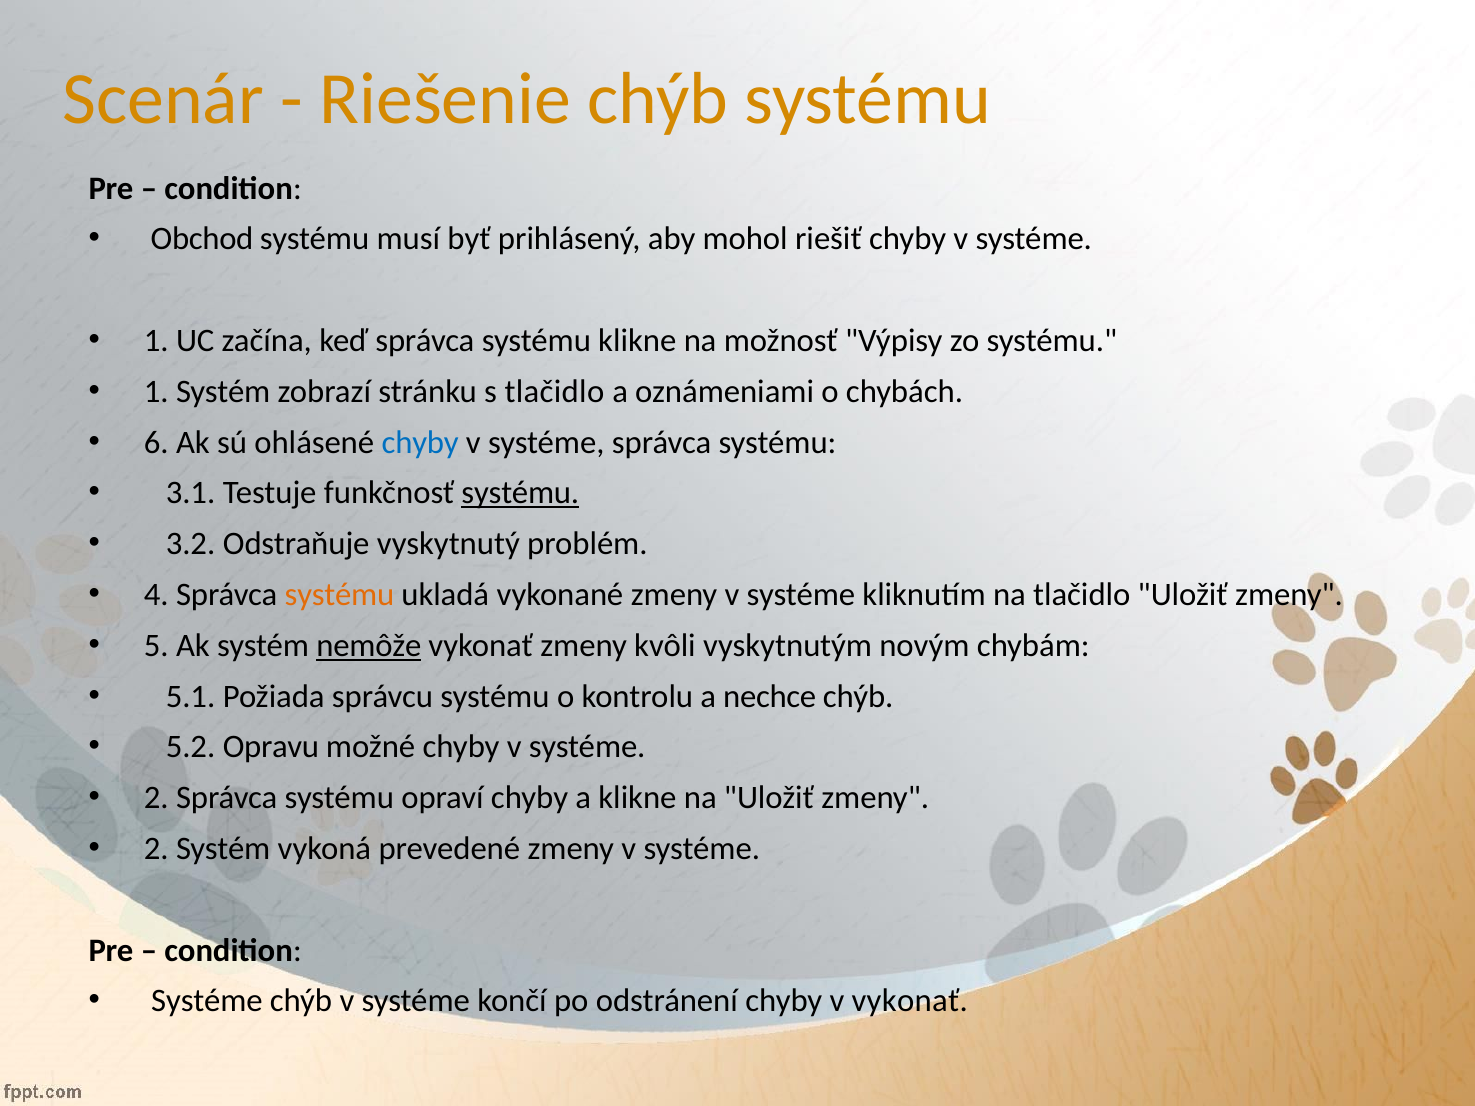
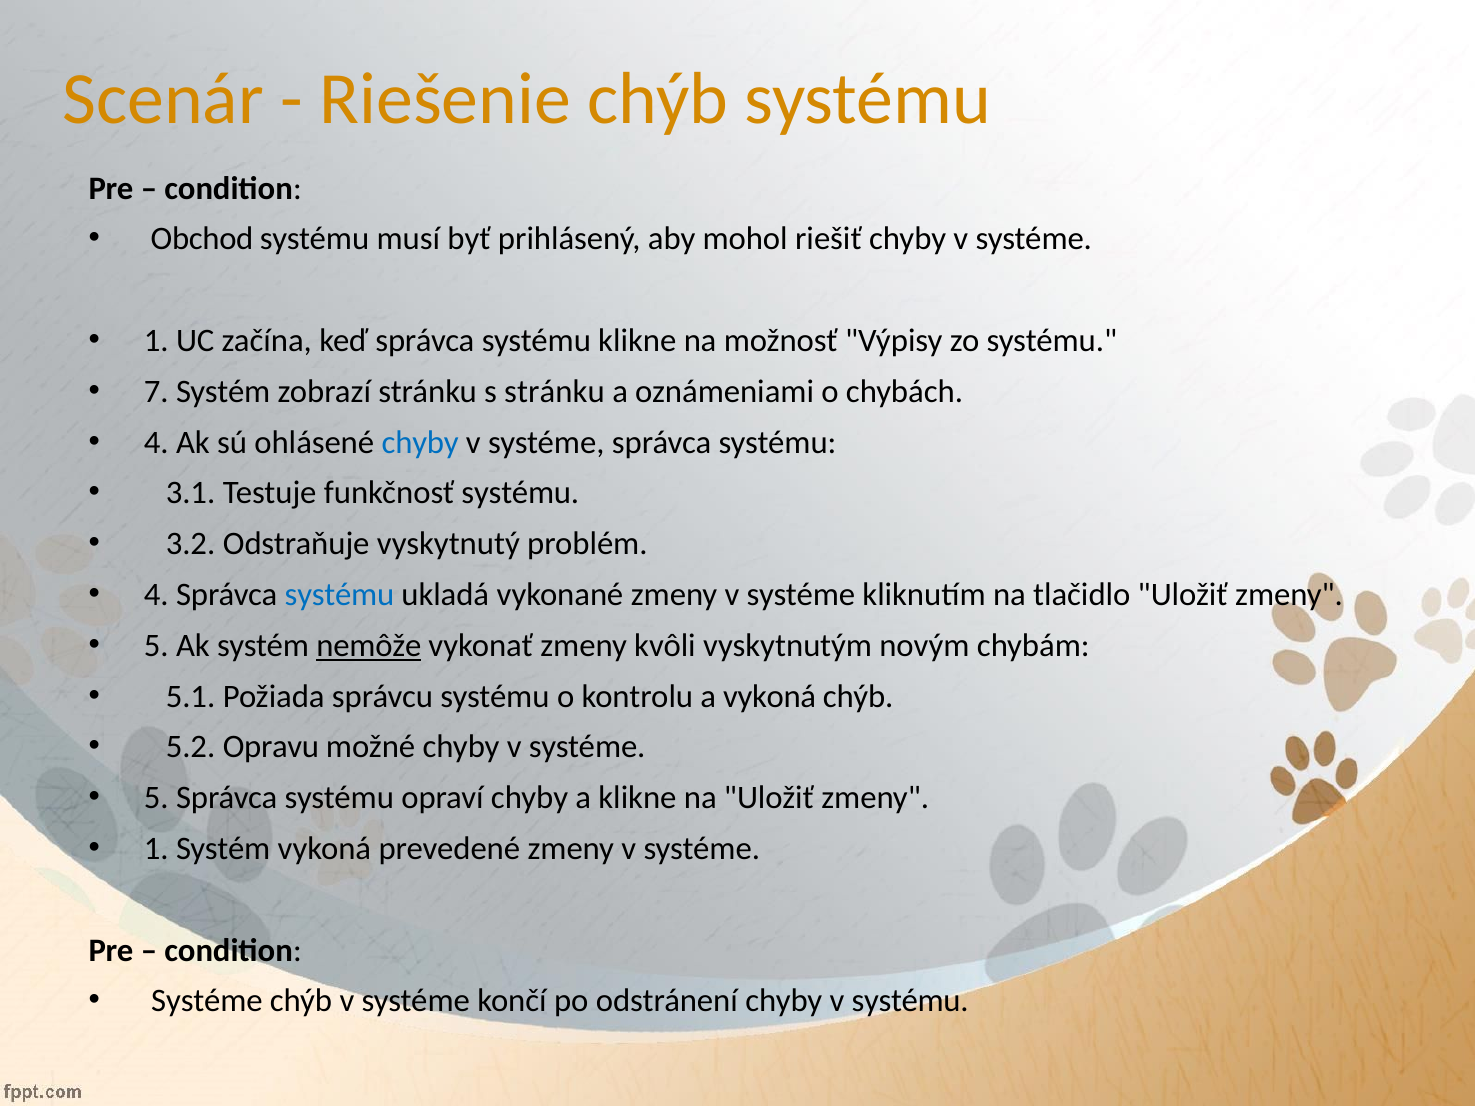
1: 1 -> 7 (156, 392)
s tlačidlo: tlačidlo -> stránku (555, 392)
6: 6 -> 4 (156, 442)
systému underline: present -> none (520, 493)
systému colour: orange -> blue (339, 595)
a nechce: nechce -> vykoná (770, 696)
2: 2 -> 5 (156, 798)
2: 2 -> 1 (156, 849)
v vykonať: vykonať -> systému (910, 1001)
